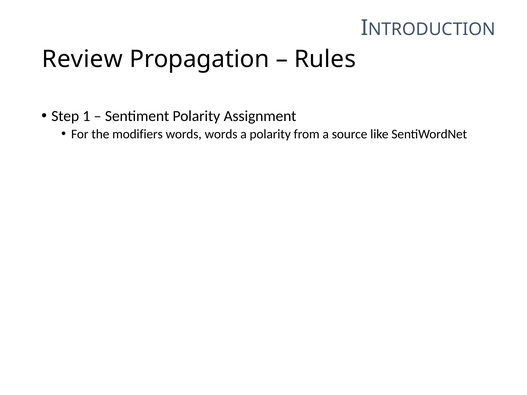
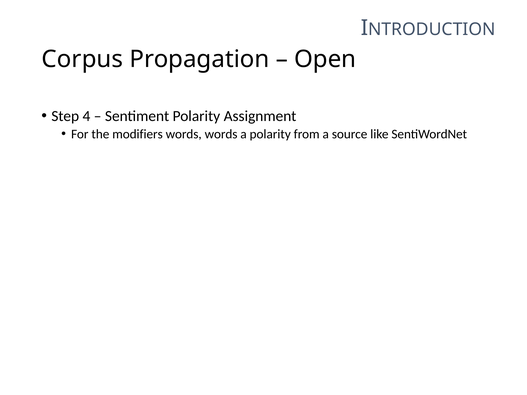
Review: Review -> Corpus (82, 59)
Rules: Rules -> Open (325, 59)
1: 1 -> 4 (86, 116)
